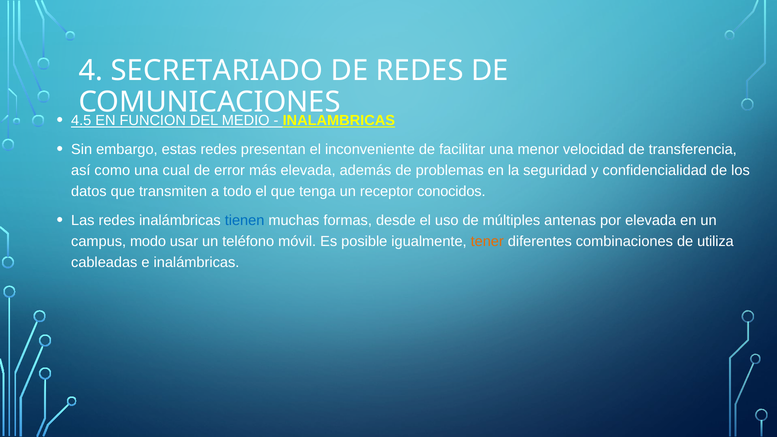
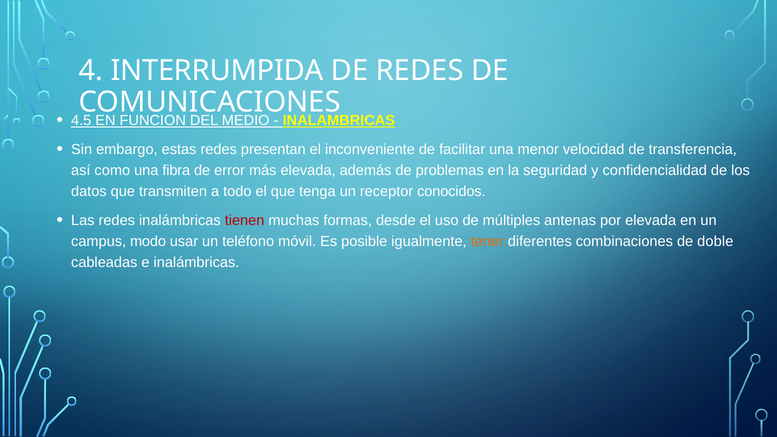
SECRETARIADO: SECRETARIADO -> INTERRUMPIDA (217, 71)
cual: cual -> fibra (176, 171)
tienen colour: blue -> red (245, 221)
utiliza: utiliza -> doble (715, 242)
